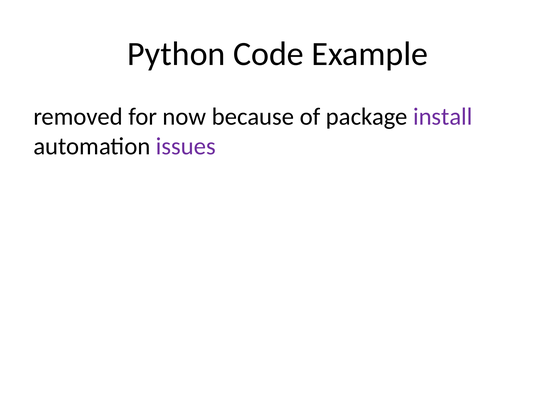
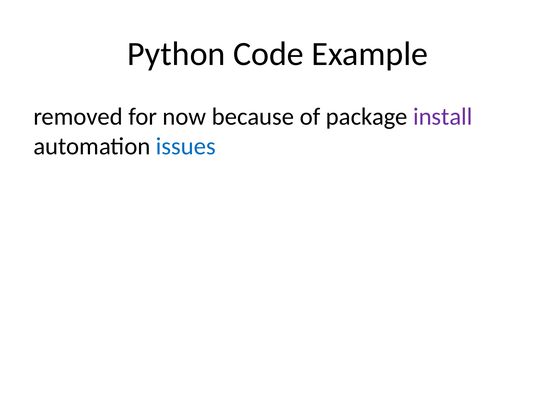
issues colour: purple -> blue (186, 146)
